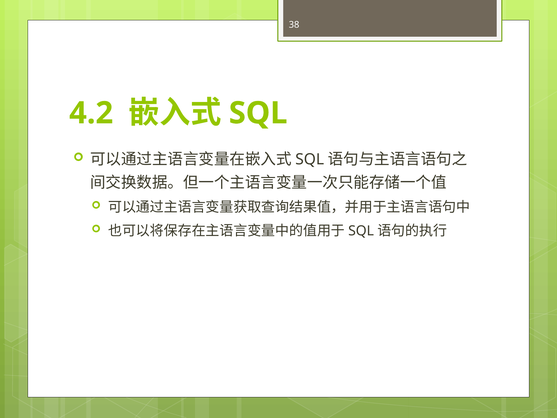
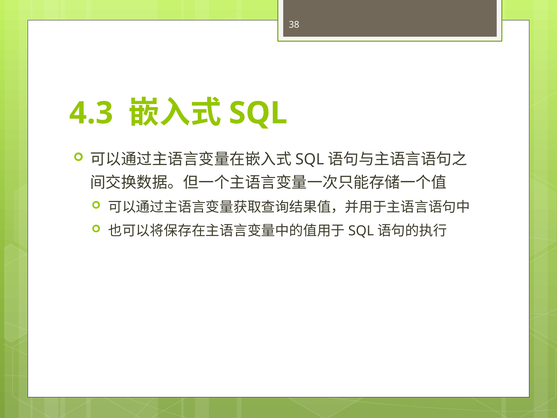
4.2: 4.2 -> 4.3 (91, 113)
